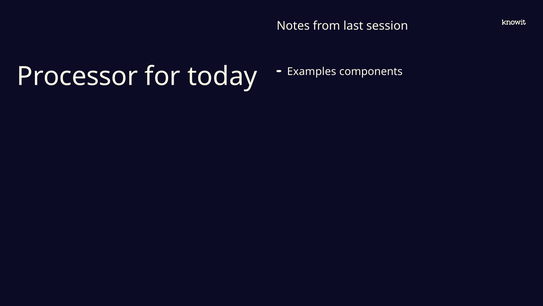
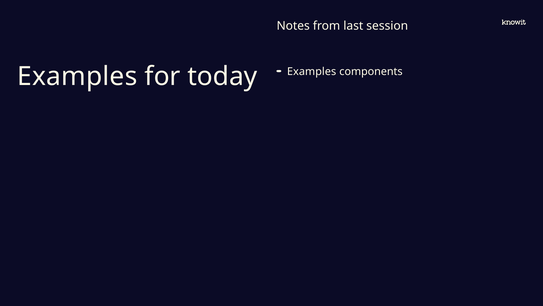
Processor: Processor -> Examples (77, 76)
